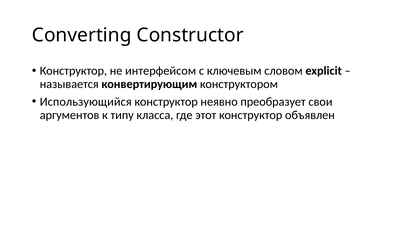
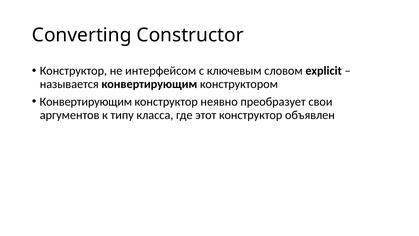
Использующийся: Использующийся -> Конвертирующим (86, 102)
